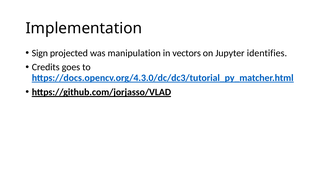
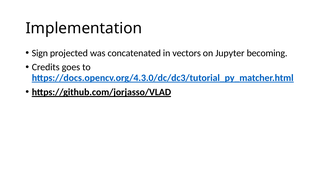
manipulation: manipulation -> concatenated (134, 53)
identifies: identifies -> becoming (267, 53)
